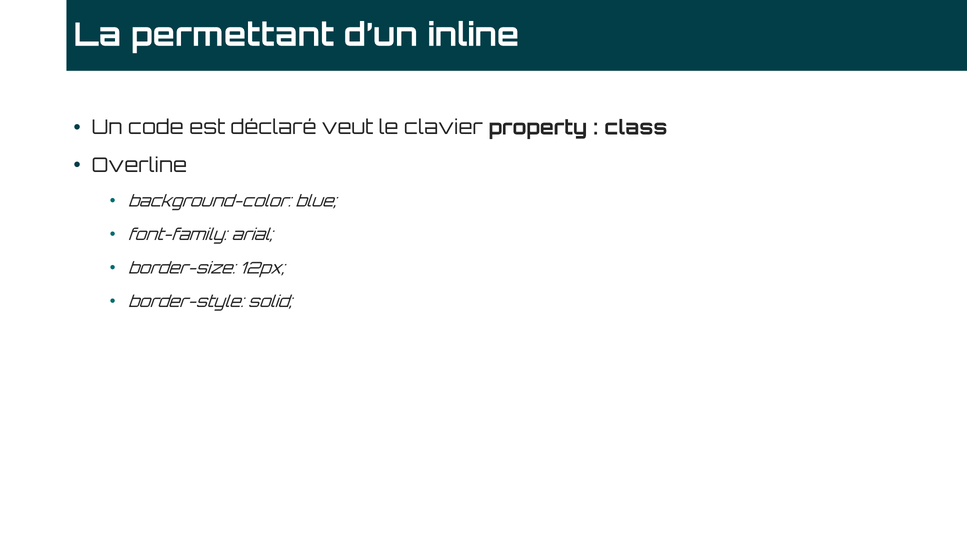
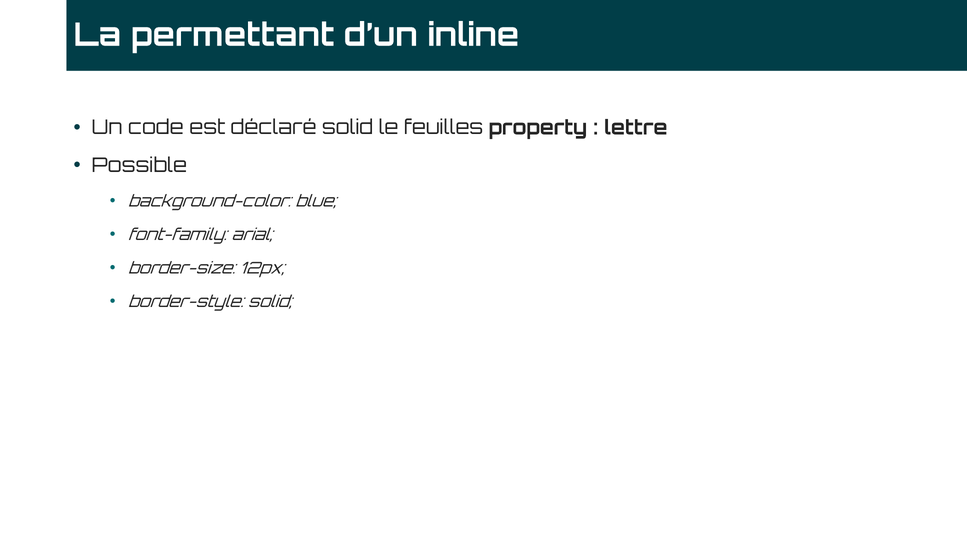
déclaré veut: veut -> solid (348, 128)
clavier: clavier -> feuilles (444, 128)
class: class -> lettre (636, 128)
Overline: Overline -> Possible (139, 166)
